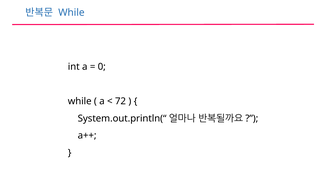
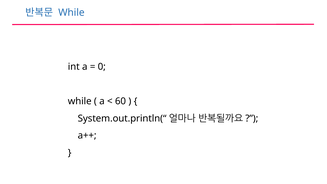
72: 72 -> 60 (120, 101)
